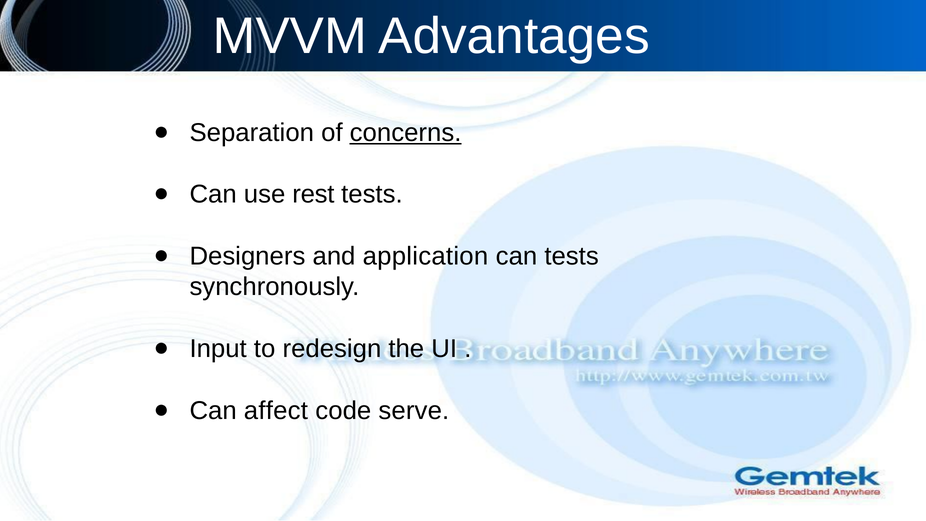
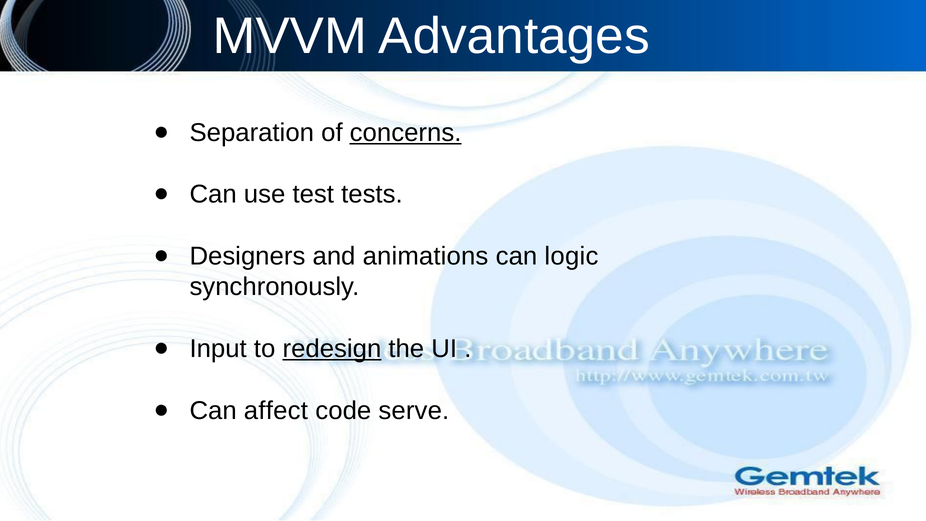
rest: rest -> test (313, 194)
application: application -> animations (425, 256)
can tests: tests -> logic (571, 256)
redesign underline: none -> present (332, 349)
